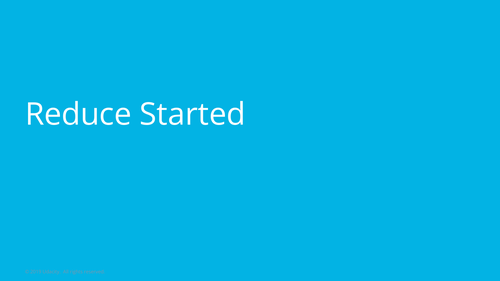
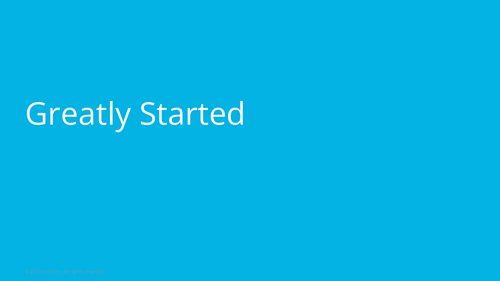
Reduce: Reduce -> Greatly (78, 115)
